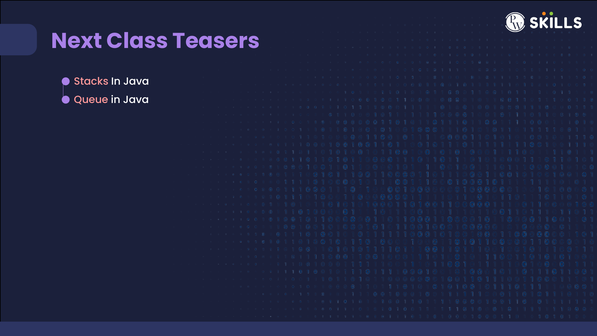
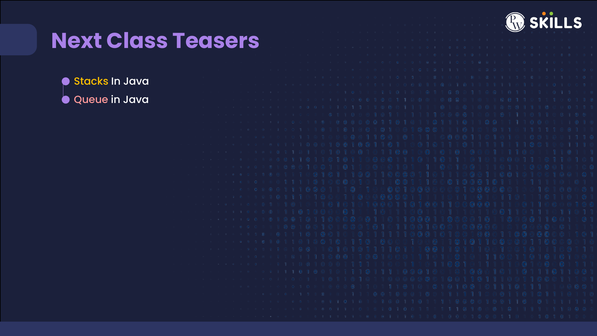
Stacks colour: pink -> yellow (91, 81)
